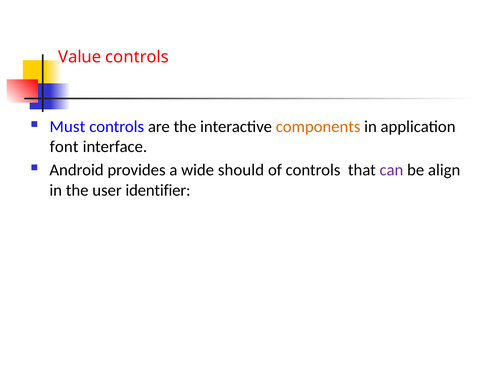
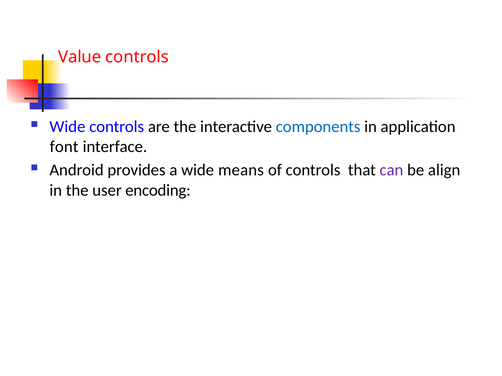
Must: Must -> Wide (67, 127)
components colour: orange -> blue (318, 127)
should: should -> means (241, 170)
identifier: identifier -> encoding (158, 190)
